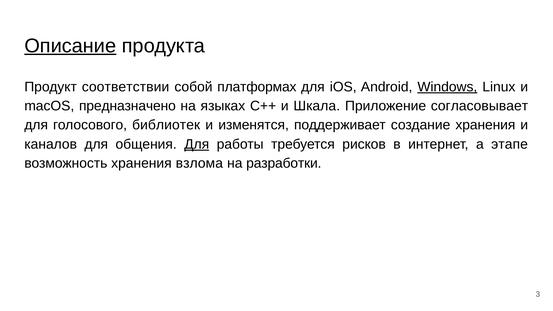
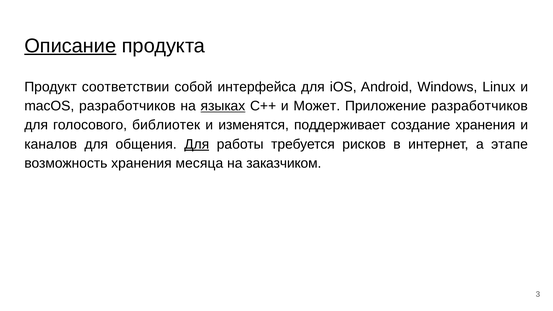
платформах: платформах -> интерфейса (257, 87)
Windows underline: present -> none (447, 87)
macOS предназначено: предназначено -> разработчиков (127, 106)
языках underline: none -> present (223, 106)
Шкала: Шкала -> Может (317, 106)
Приложение согласовывает: согласовывает -> разработчиков (479, 106)
взлома: взлома -> месяца (199, 163)
разработки: разработки -> заказчиком (284, 163)
